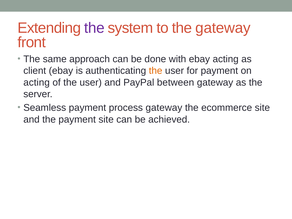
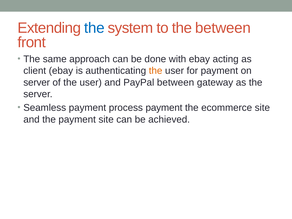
the colour: purple -> blue (94, 28)
the gateway: gateway -> between (223, 28)
acting: acting -> server (37, 82)
process gateway: gateway -> payment (164, 108)
